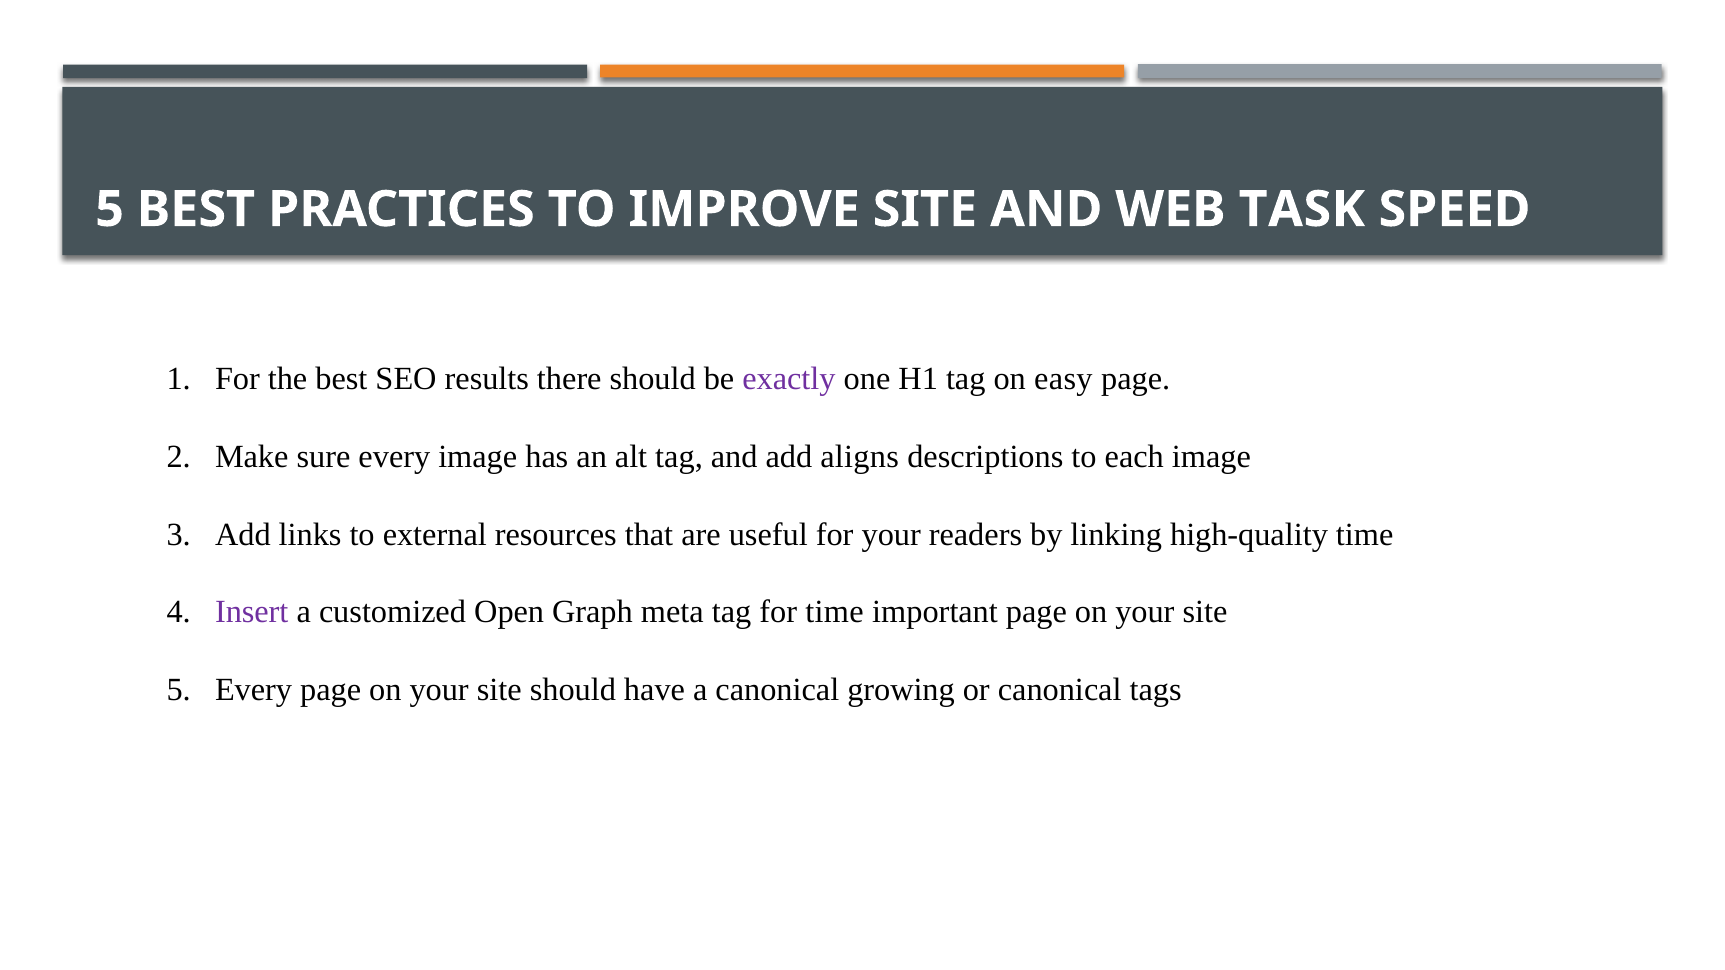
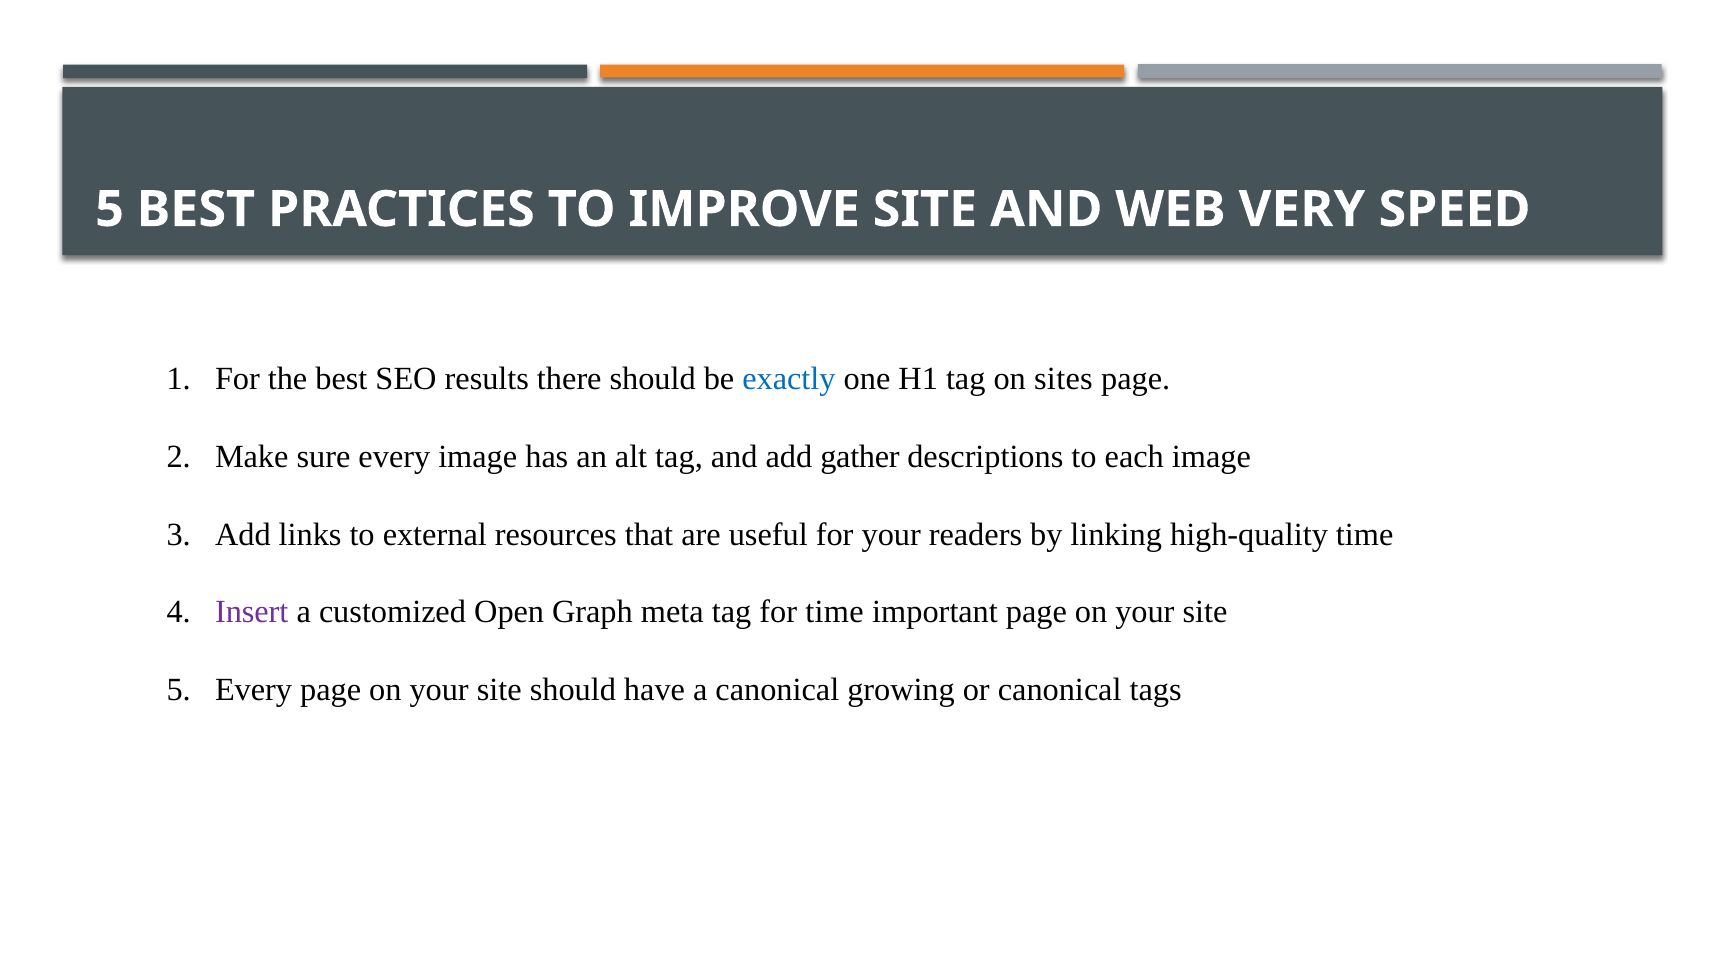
TASK: TASK -> VERY (1302, 210)
exactly colour: purple -> blue (789, 379)
easy: easy -> sites (1063, 379)
aligns: aligns -> gather (860, 457)
